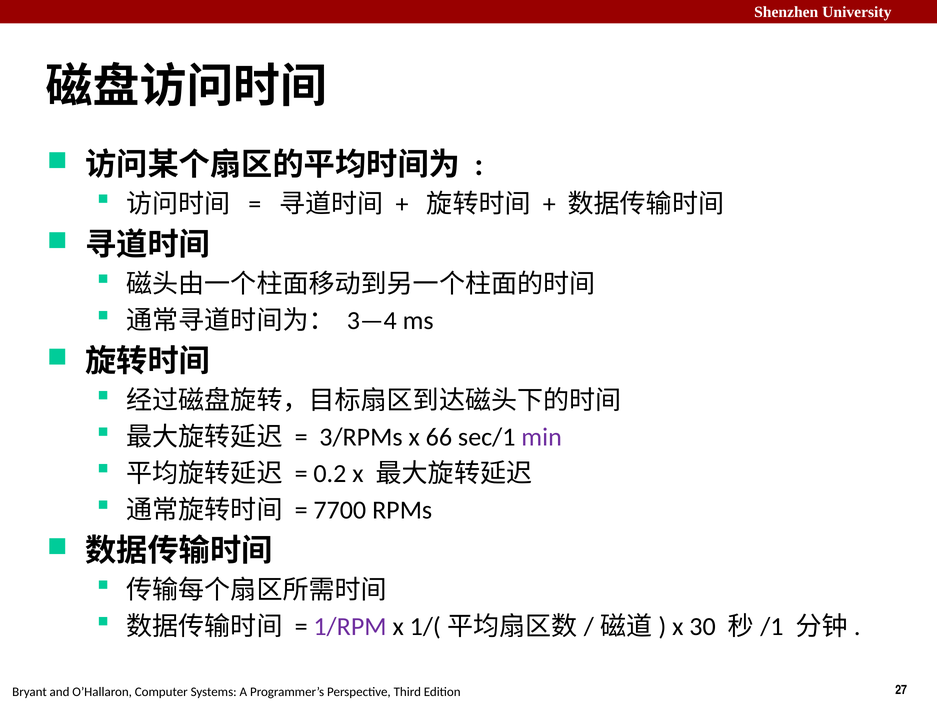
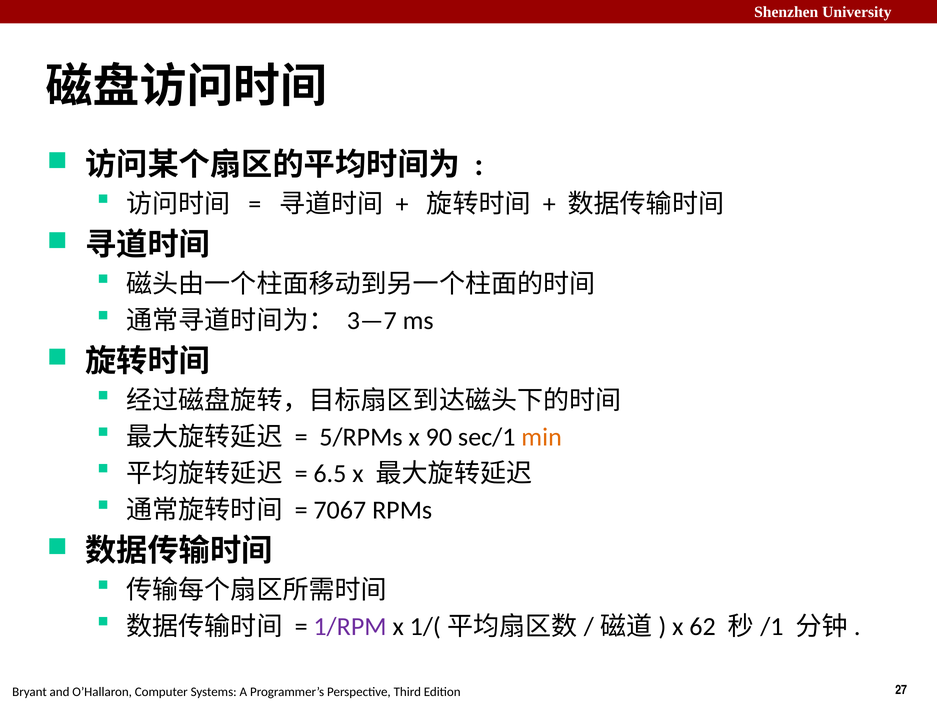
3—4: 3—4 -> 3—7 (372, 321)
3/RPMs: 3/RPMs -> 5/RPMs (361, 438)
66: 66 -> 90 (439, 438)
min colour: purple -> orange (542, 438)
0.2: 0.2 -> 6.5 (330, 474)
7700: 7700 -> 7067 (340, 511)
30: 30 -> 62 (703, 627)
